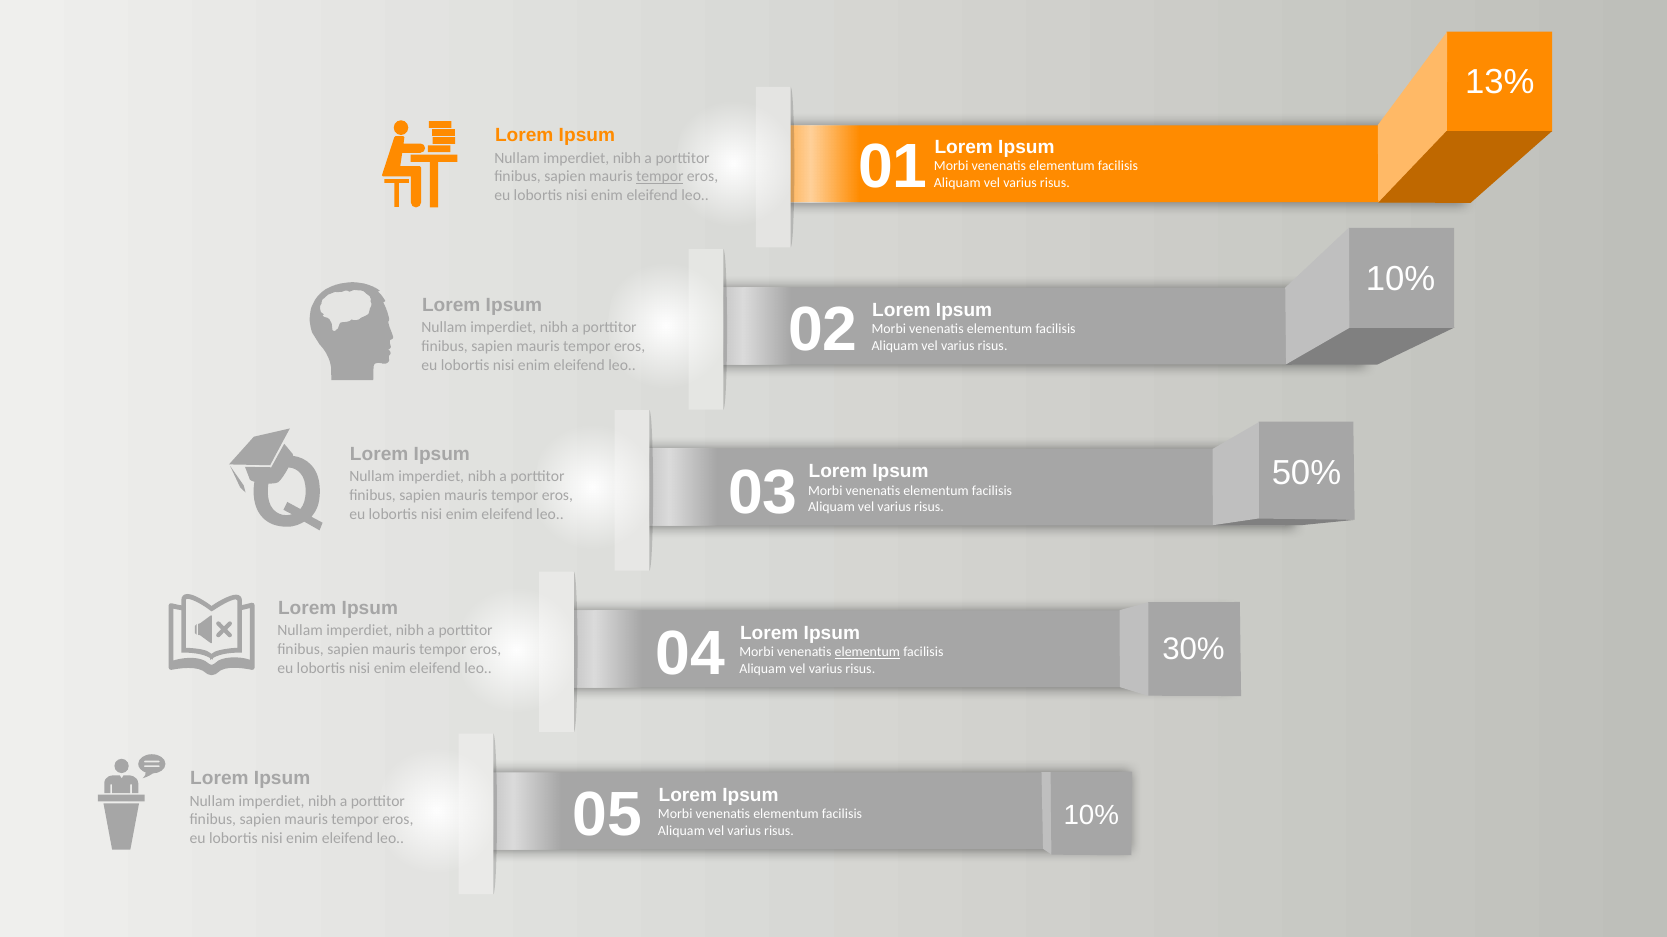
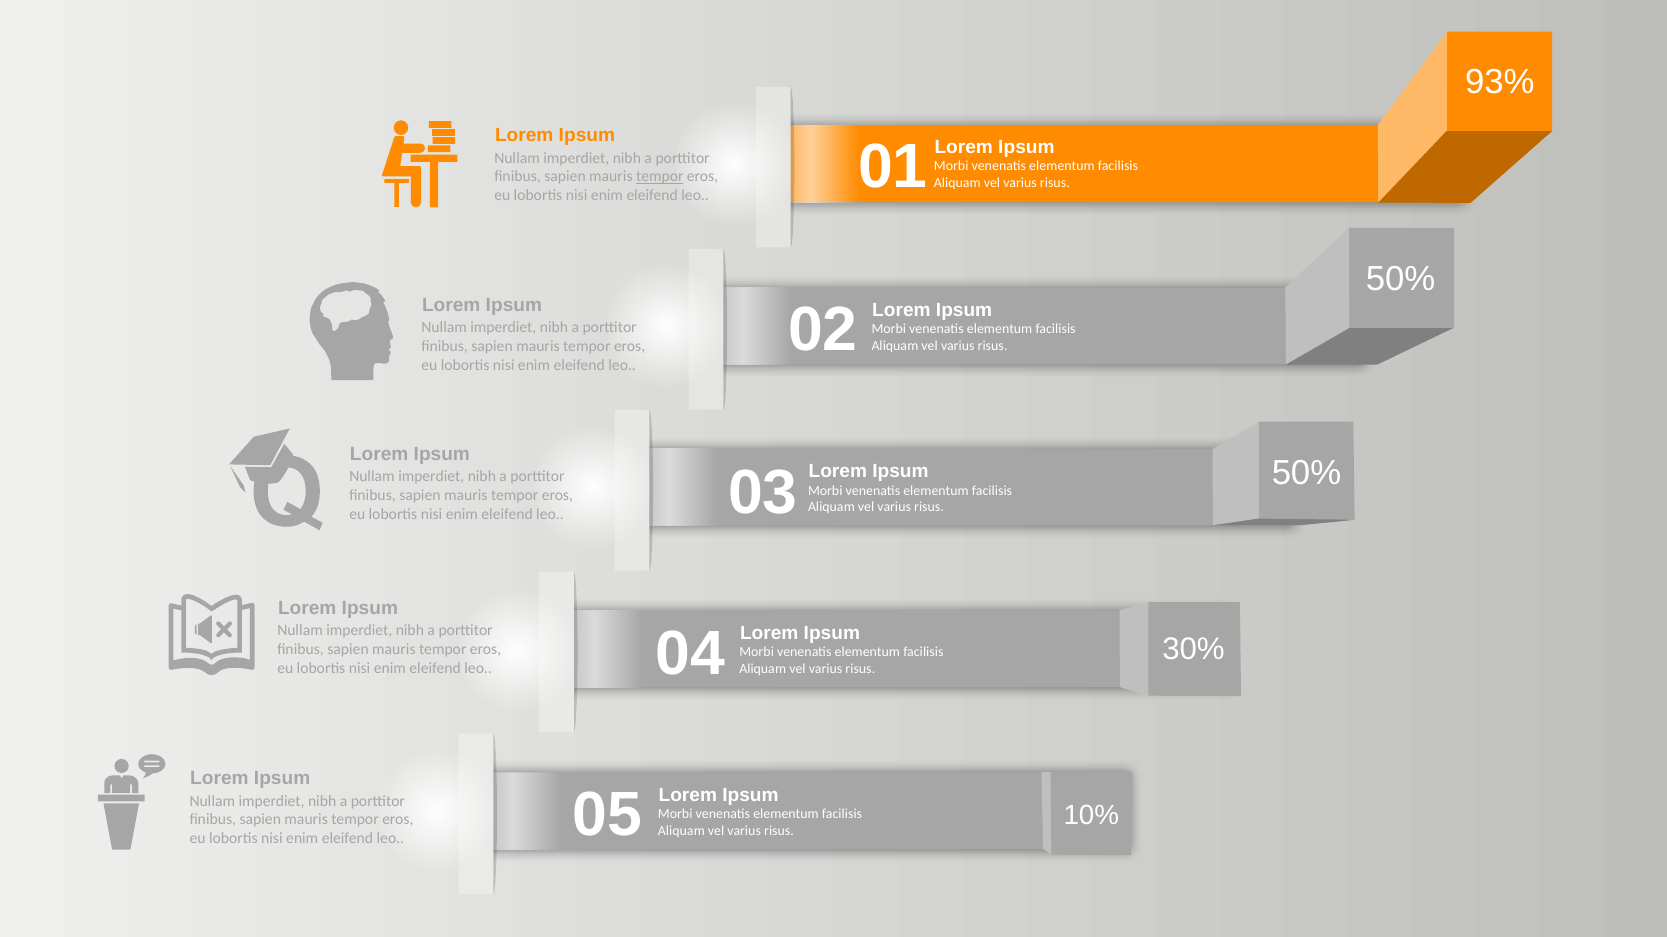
13%: 13% -> 93% (1500, 82)
10%: 10% -> 50% (1401, 280)
elementum underline: present -> none (867, 653)
